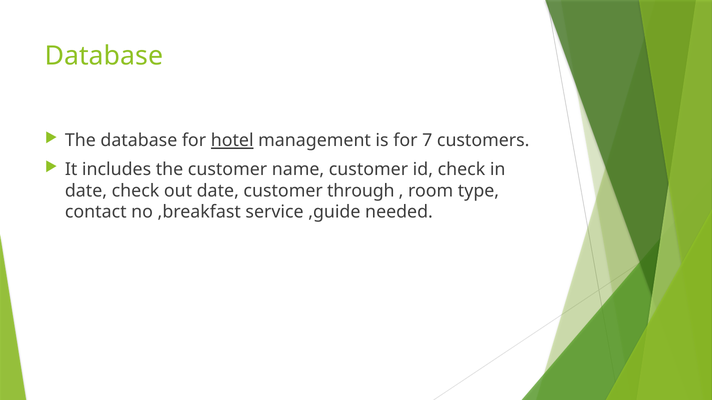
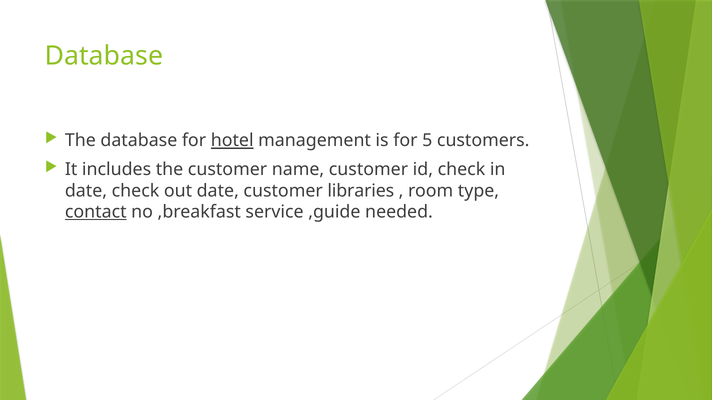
7: 7 -> 5 (427, 141)
through: through -> libraries (361, 191)
contact underline: none -> present (96, 212)
